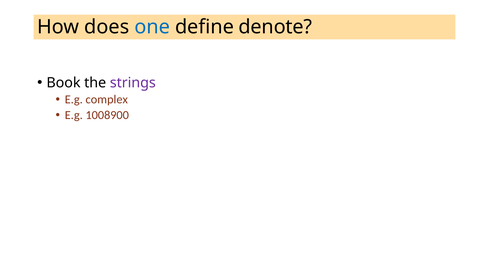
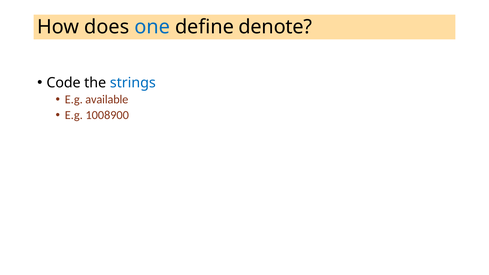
Book: Book -> Code (64, 83)
strings colour: purple -> blue (133, 83)
complex: complex -> available (107, 100)
